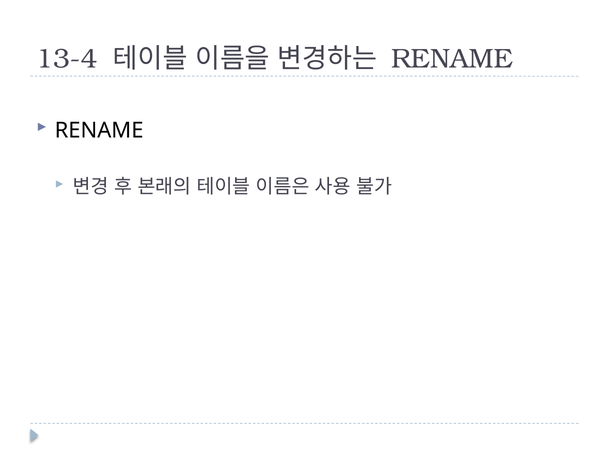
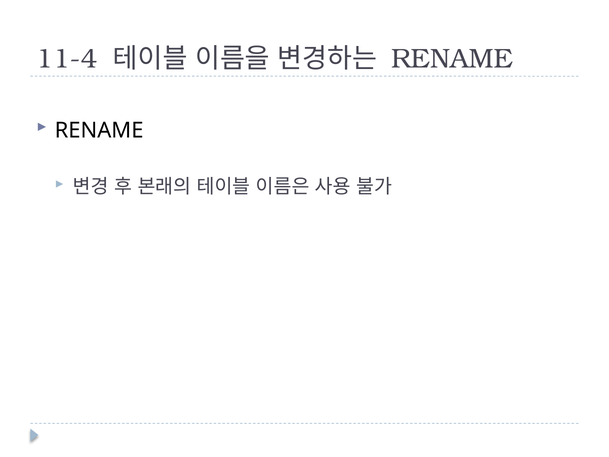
13-4: 13-4 -> 11-4 (67, 59)
